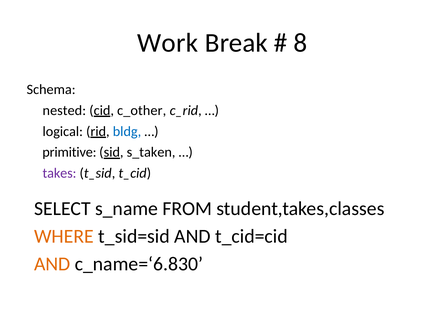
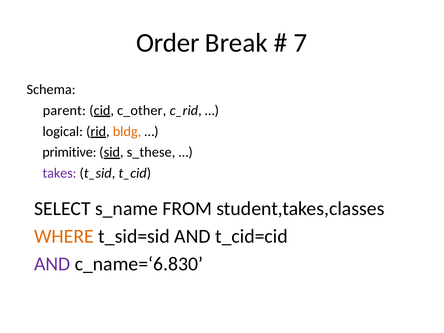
Work: Work -> Order (168, 43)
8: 8 -> 7 (300, 43)
nested: nested -> parent (64, 110)
bldg colour: blue -> orange (127, 131)
s_taken: s_taken -> s_these (151, 152)
AND colour: orange -> purple (52, 264)
